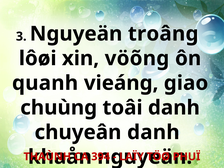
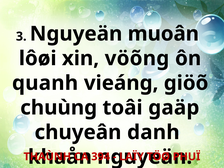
troâng: troâng -> muoân (163, 34)
giao: giao -> giöõ (186, 83)
toâi danh: danh -> gaäp (174, 108)
